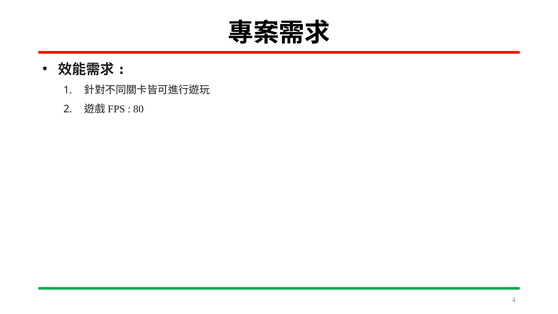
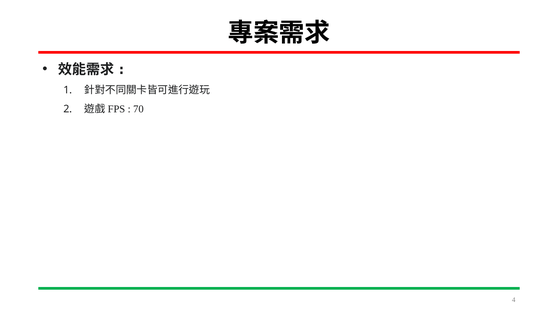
80: 80 -> 70 (138, 109)
